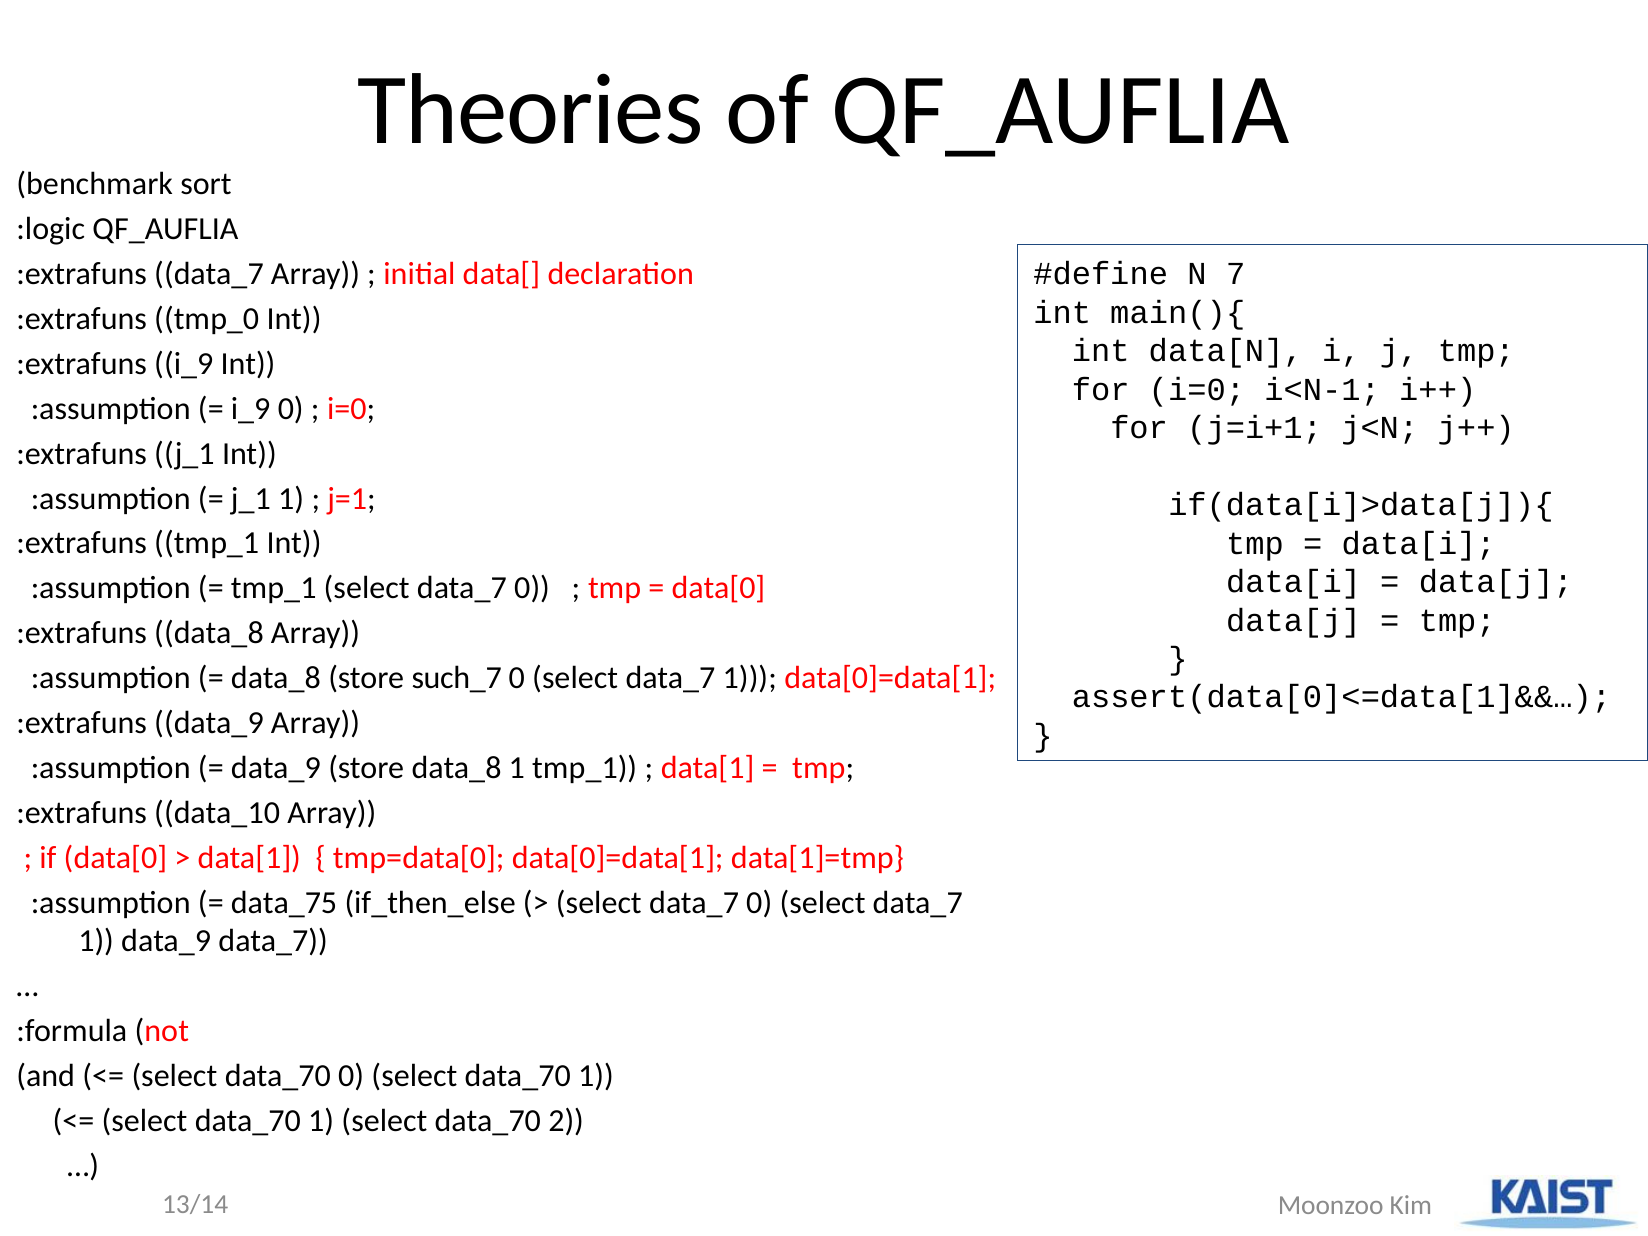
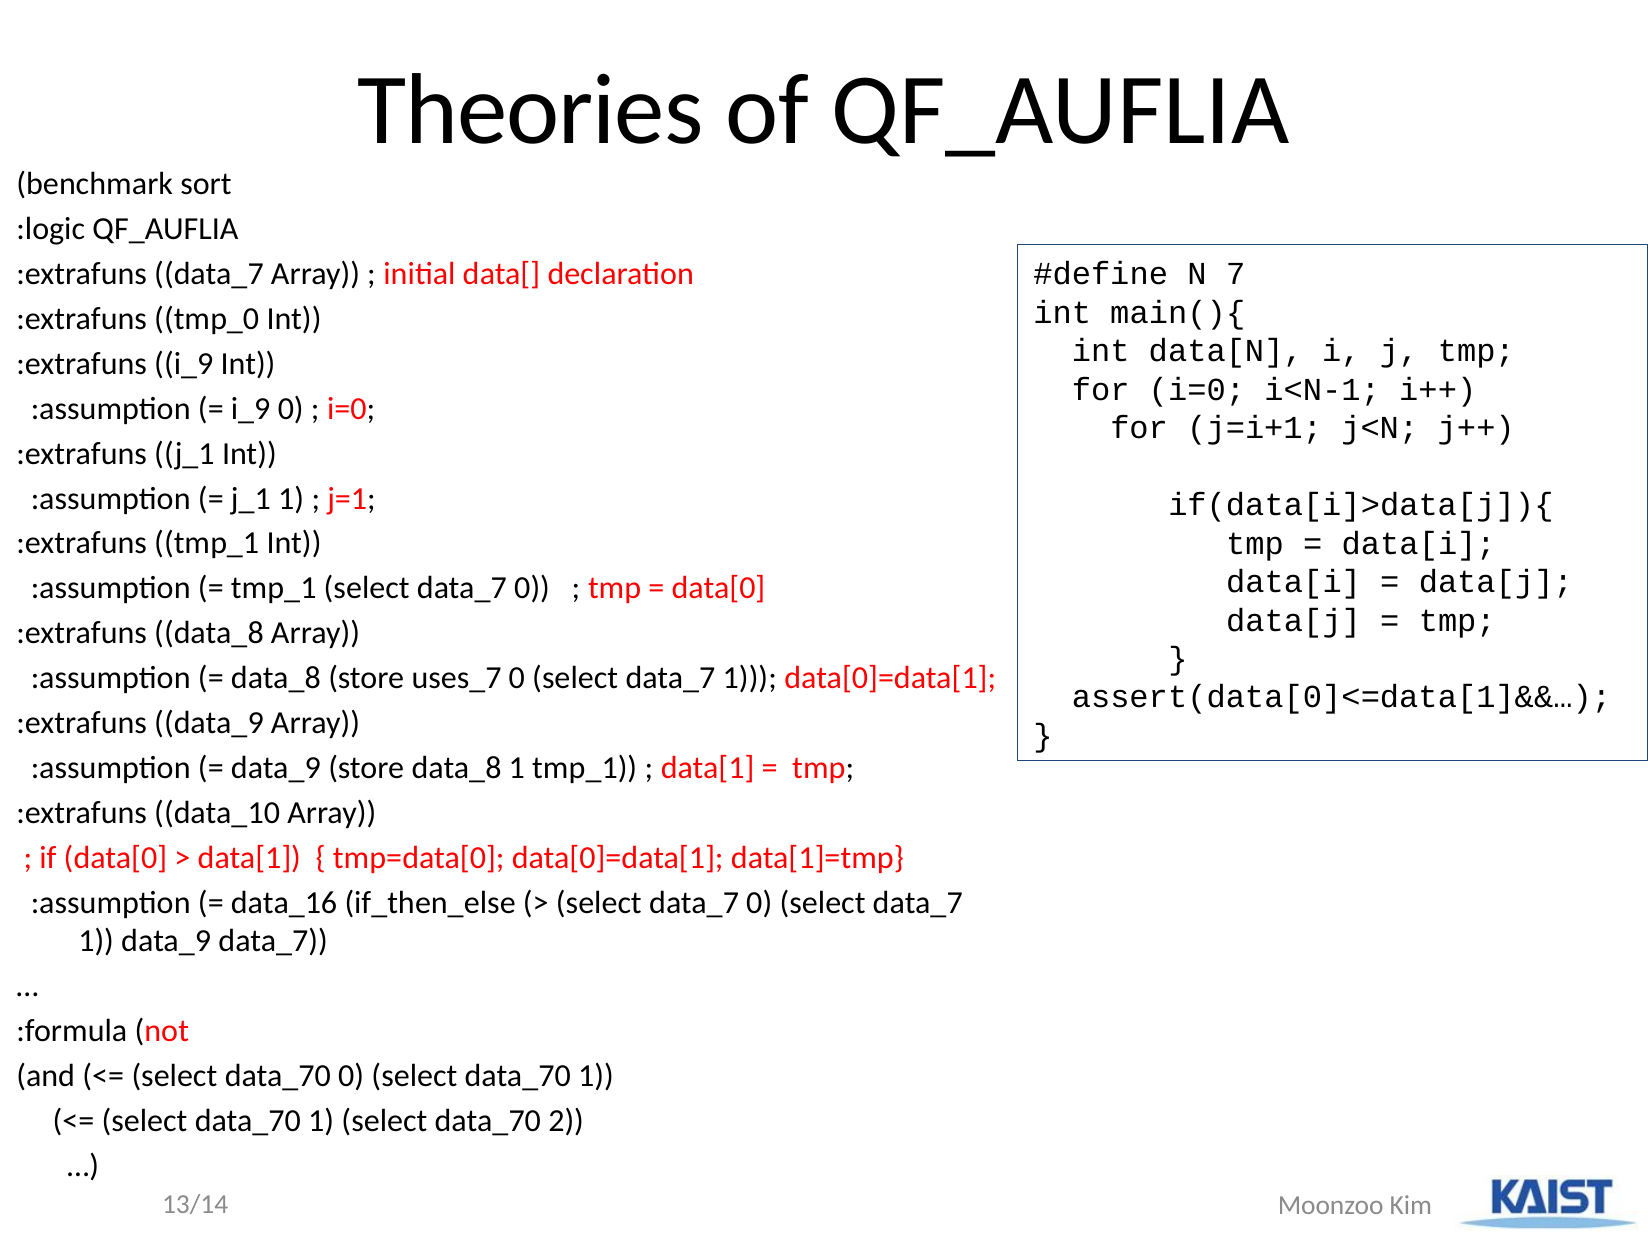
such_7: such_7 -> uses_7 (457, 678)
data_75: data_75 -> data_16 (284, 903)
